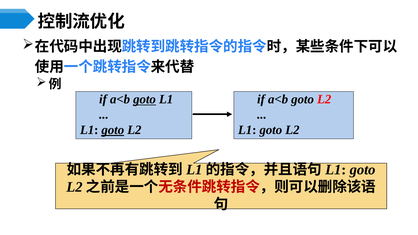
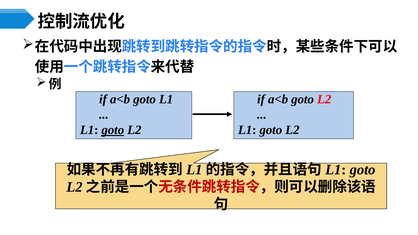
goto underline: present -> none (145, 99)
